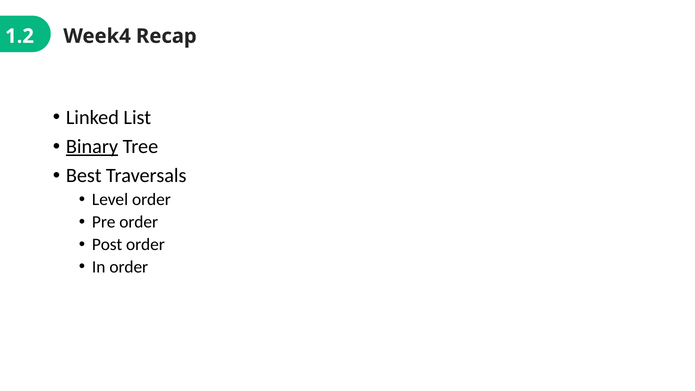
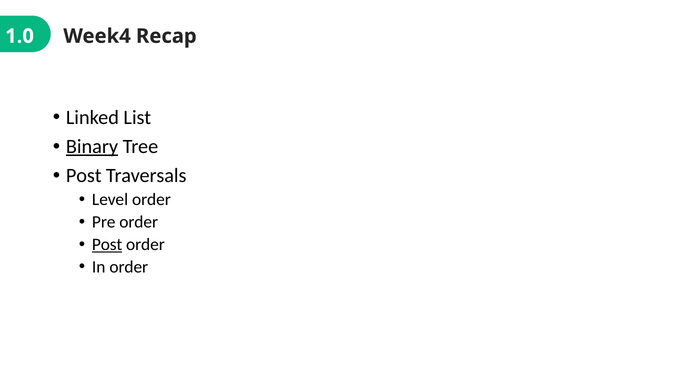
1.2: 1.2 -> 1.0 (20, 36)
Best: Best -> Post (84, 176)
Post underline: none -> present (107, 244)
